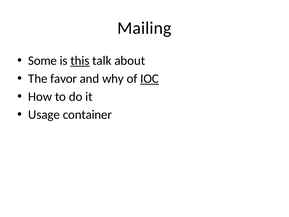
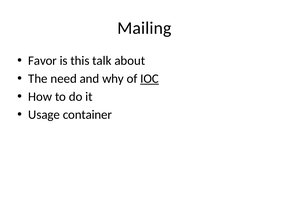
Some: Some -> Favor (42, 61)
this underline: present -> none (80, 61)
favor: favor -> need (64, 79)
